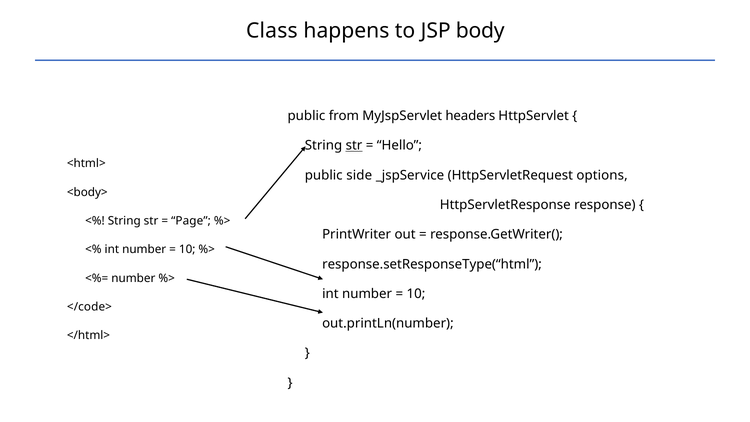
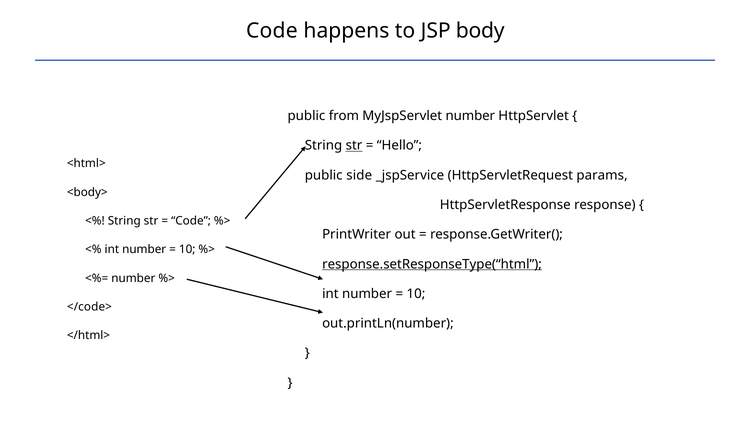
Class: Class -> Code (272, 31)
MyJspServlet headers: headers -> number (470, 116)
options: options -> params (602, 175)
Page: Page -> Code (191, 221)
response.setResponseType(“html underline: none -> present (432, 264)
